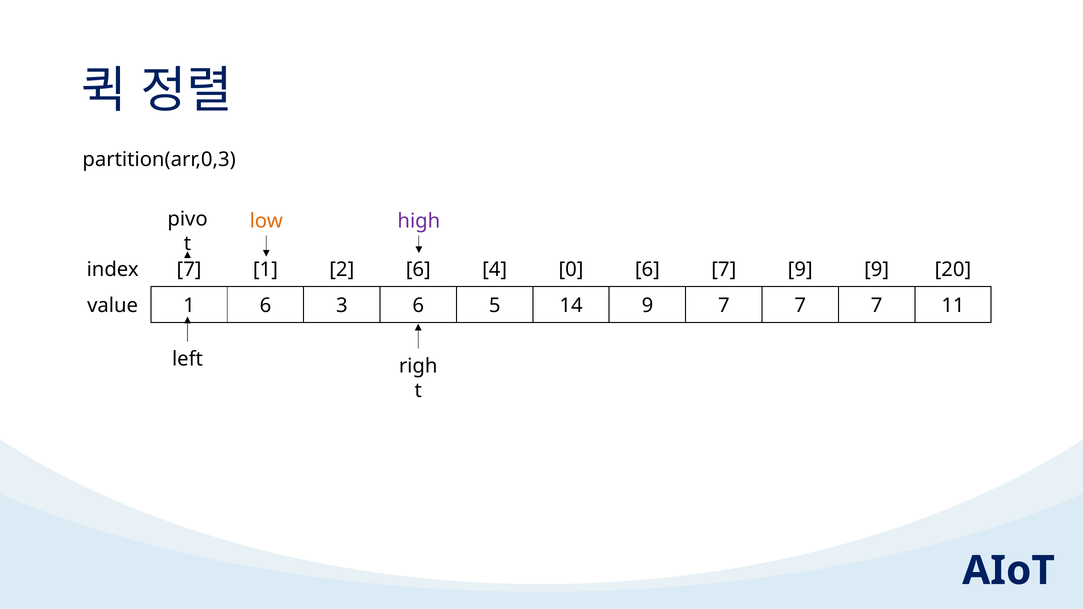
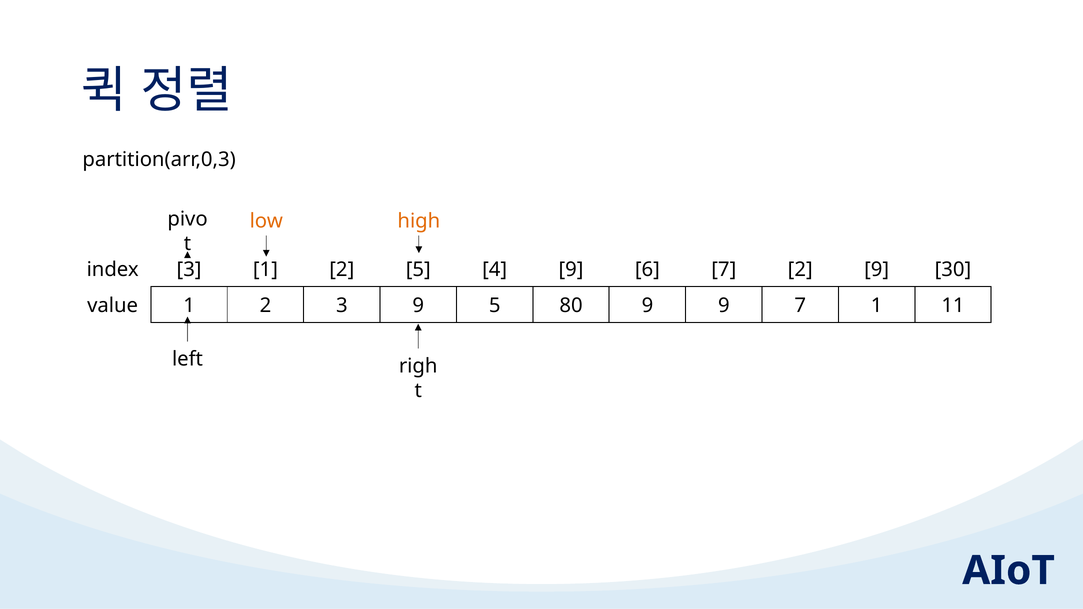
high colour: purple -> orange (419, 221)
index 7: 7 -> 3 (189, 270)
2 6: 6 -> 5 (418, 270)
4 0: 0 -> 9 (571, 270)
7 9: 9 -> 2 (800, 270)
20: 20 -> 30 (953, 270)
6: 6 -> 2 (266, 306)
3 6: 6 -> 9 (418, 306)
14: 14 -> 80 (571, 306)
9 7: 7 -> 9 (724, 306)
7: 7 -> 1 (877, 306)
